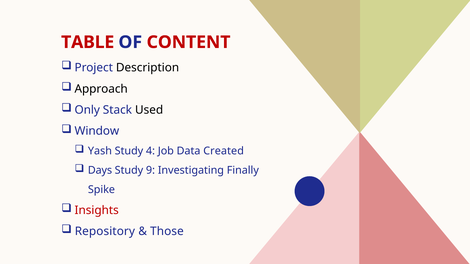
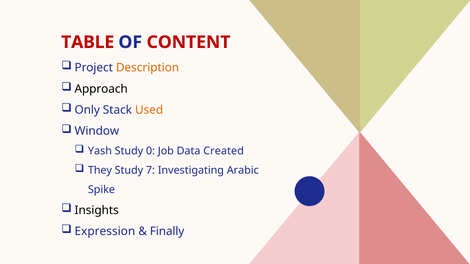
Description colour: black -> orange (148, 68)
Used colour: black -> orange (149, 110)
4: 4 -> 0 (151, 151)
Days: Days -> They (100, 171)
9: 9 -> 7 (151, 171)
Finally: Finally -> Arabic (243, 171)
Insights colour: red -> black (97, 211)
Repository: Repository -> Expression (105, 232)
Those: Those -> Finally (167, 232)
